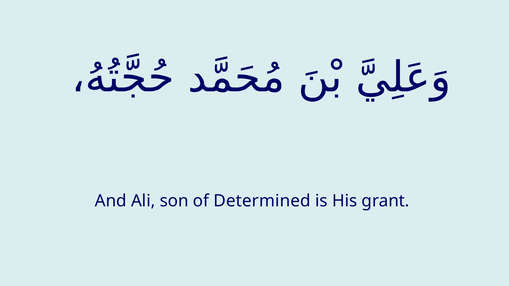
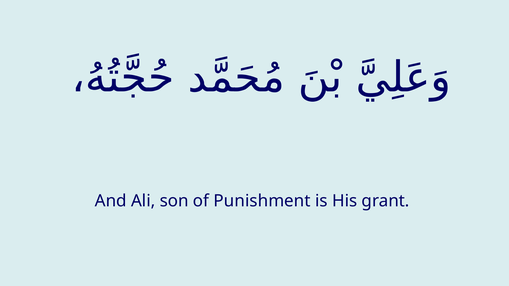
Determined: Determined -> Punishment (262, 201)
